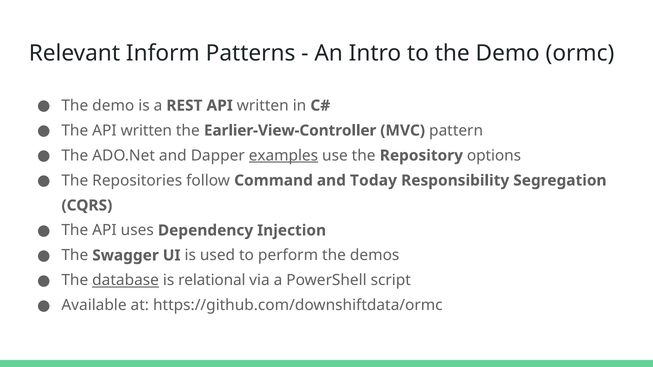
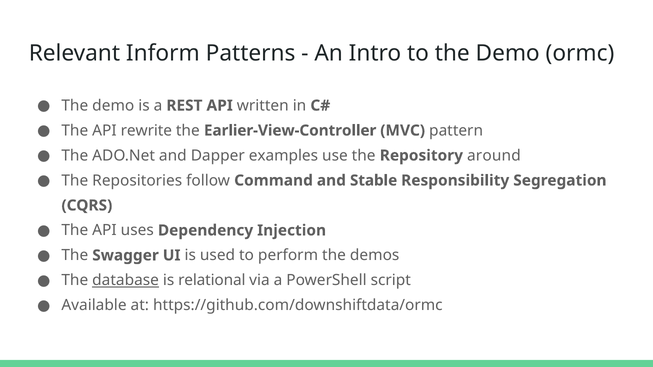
The API written: written -> rewrite (146, 131)
examples underline: present -> none (283, 156)
options: options -> around (494, 156)
Today: Today -> Stable (374, 181)
